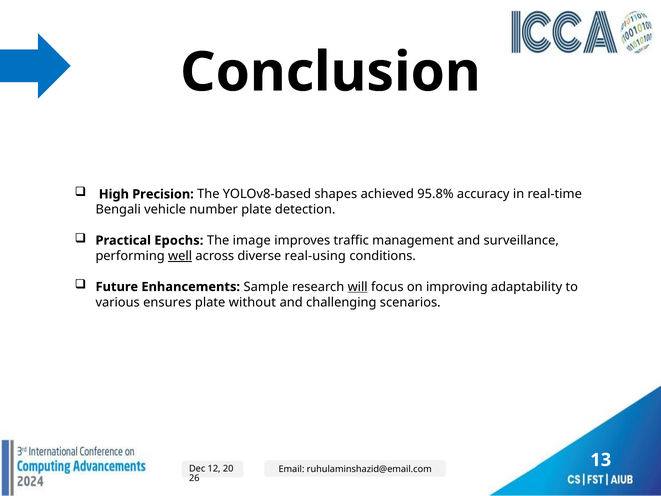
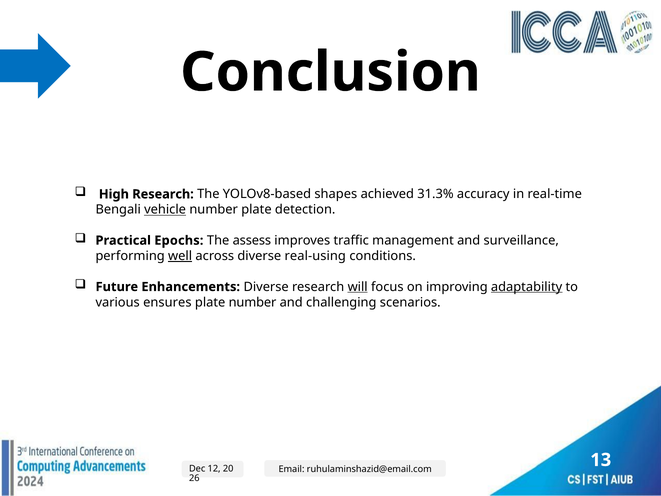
High Precision: Precision -> Research (163, 194)
95.8%: 95.8% -> 31.3% (435, 194)
vehicle underline: none -> present (165, 210)
image: image -> assess (252, 240)
Enhancements Sample: Sample -> Diverse (266, 287)
adaptability underline: none -> present (527, 287)
plate without: without -> number (253, 302)
